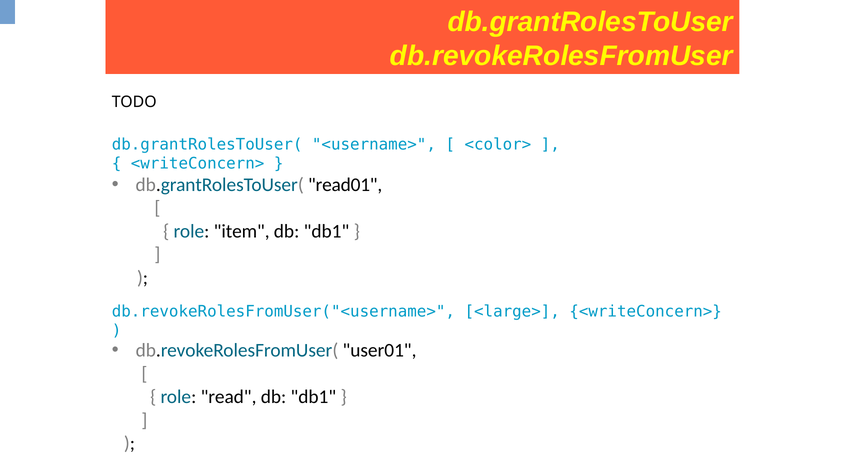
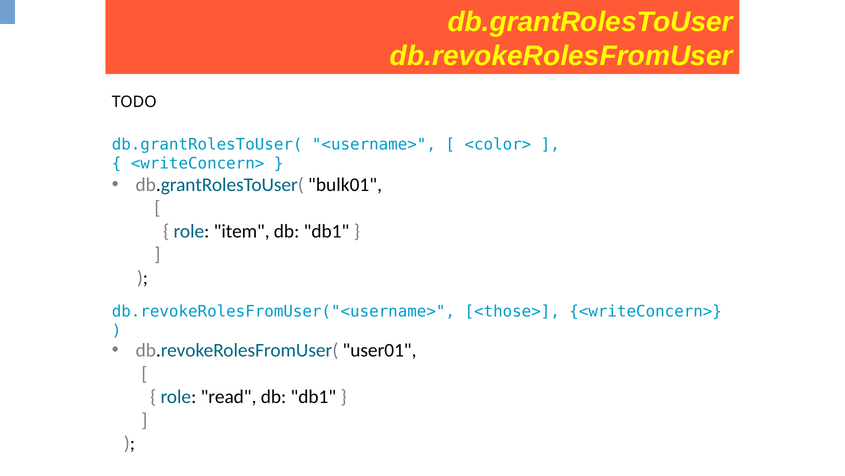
read01: read01 -> bulk01 (345, 184)
<large>: <large> -> <those> (512, 311)
